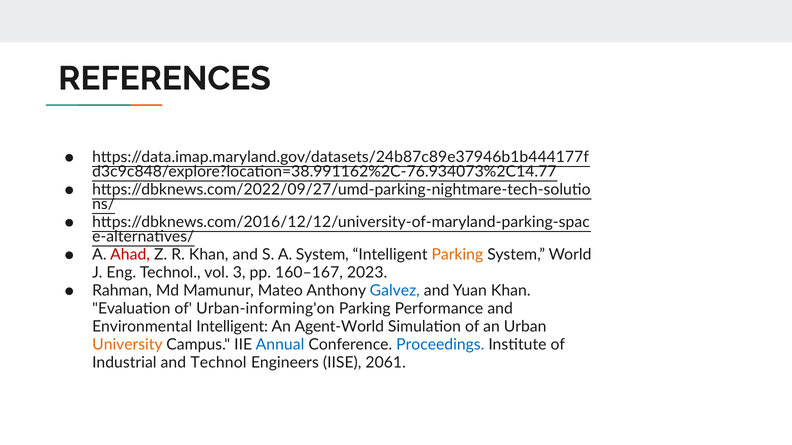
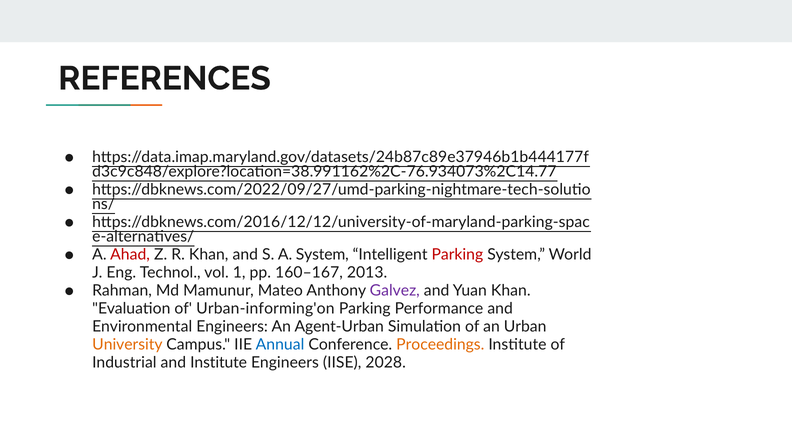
Parking colour: orange -> red (457, 255)
3: 3 -> 1 (239, 273)
2023: 2023 -> 2013 (367, 273)
Galvez colour: blue -> purple (395, 291)
Environmental Intelligent: Intelligent -> Engineers (232, 327)
Agent-World: Agent-World -> Agent-Urban (339, 327)
Proceedings colour: blue -> orange (440, 345)
and Technol: Technol -> Institute (219, 363)
2061: 2061 -> 2028 (386, 363)
